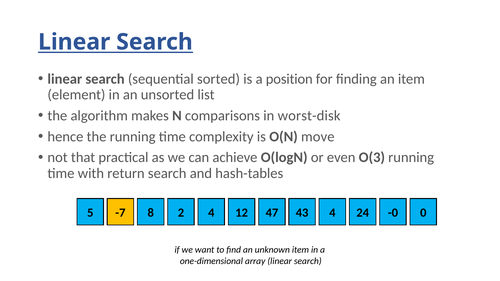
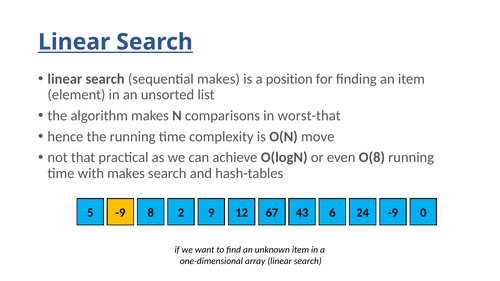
sequential sorted: sorted -> makes (218, 79)
worst-disk: worst-disk -> worst-that (309, 116)
O(3: O(3 -> O(8 (372, 158)
with return: return -> makes (126, 173)
5 -7: -7 -> -9 (120, 213)
2 4: 4 -> 9 (211, 213)
47: 47 -> 67 (272, 213)
43 4: 4 -> 6 (332, 213)
24 -0: -0 -> -9 (393, 213)
